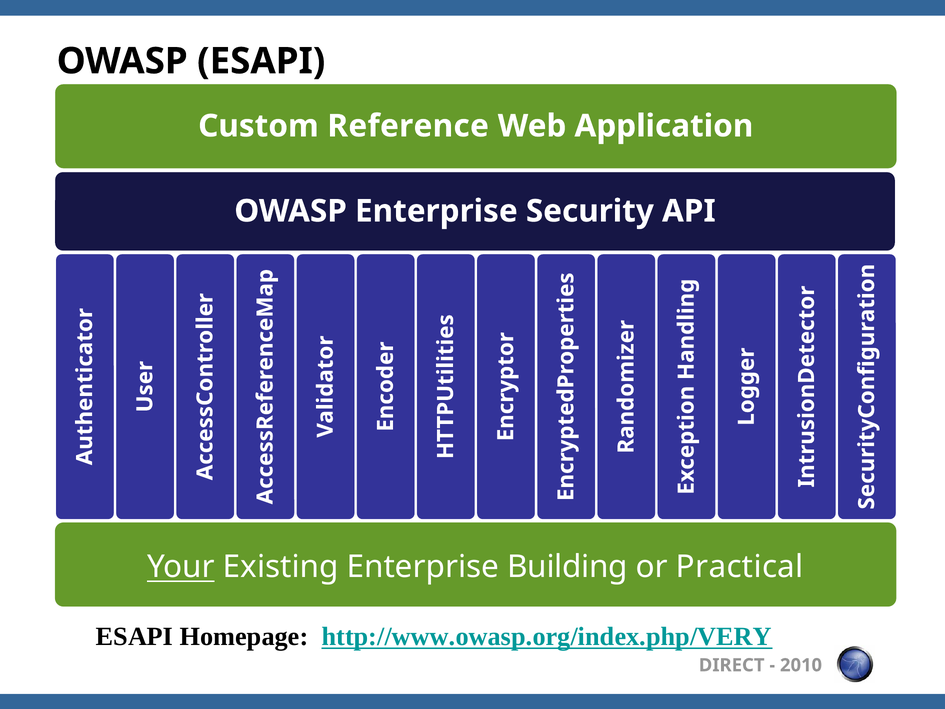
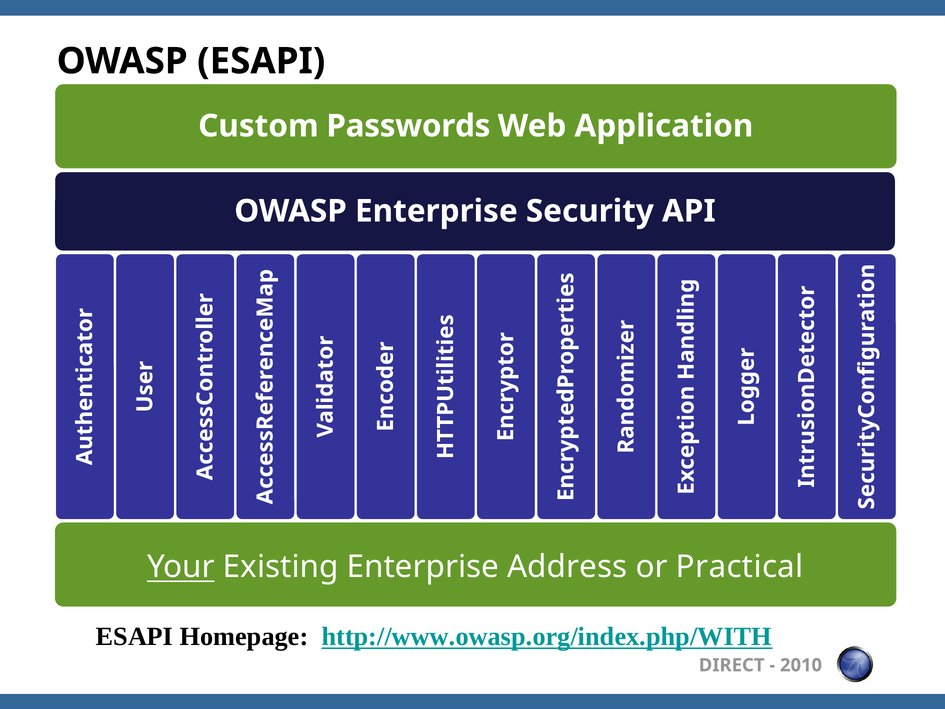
Reference: Reference -> Passwords (408, 126)
Building: Building -> Address (567, 567)
http://www.owasp.org/index.php/VERY: http://www.owasp.org/index.php/VERY -> http://www.owasp.org/index.php/WITH (547, 636)
